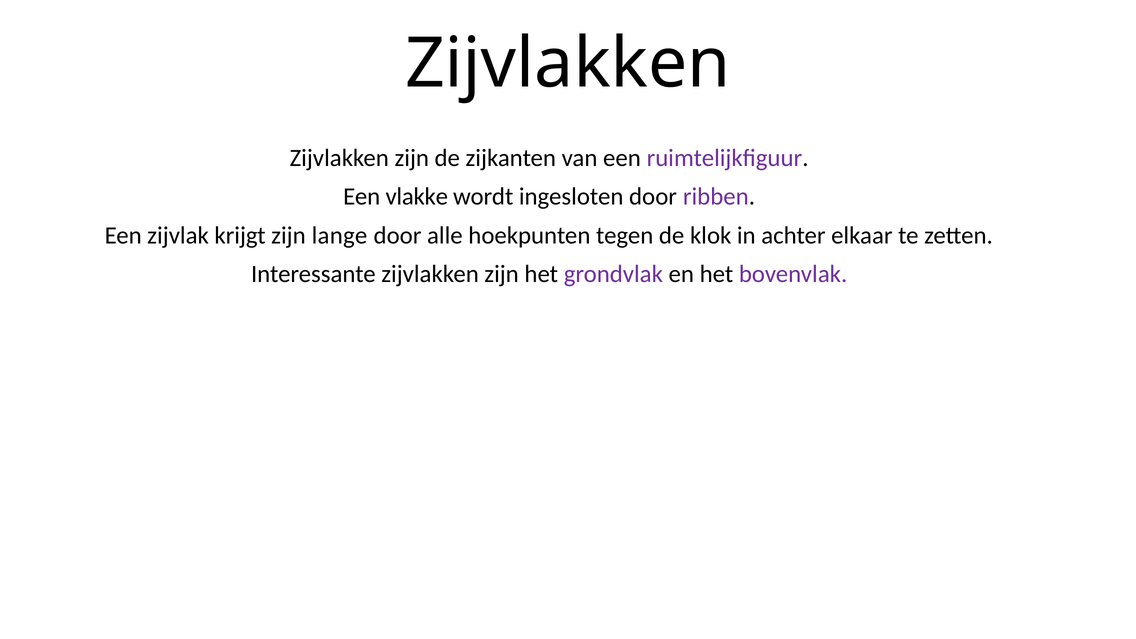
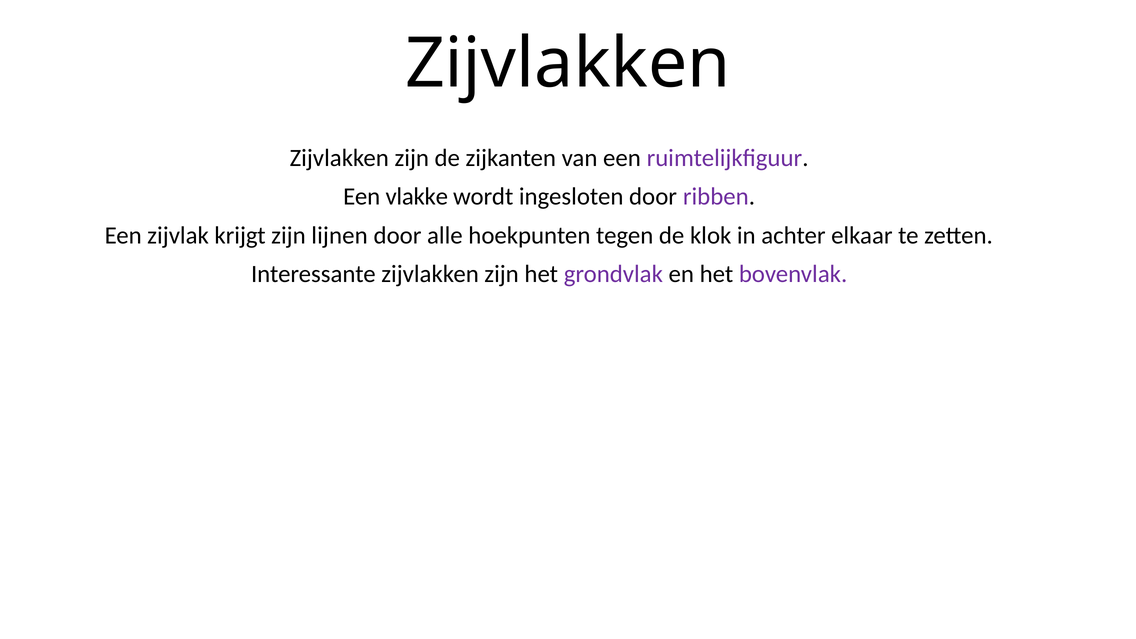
lange: lange -> lijnen (340, 235)
